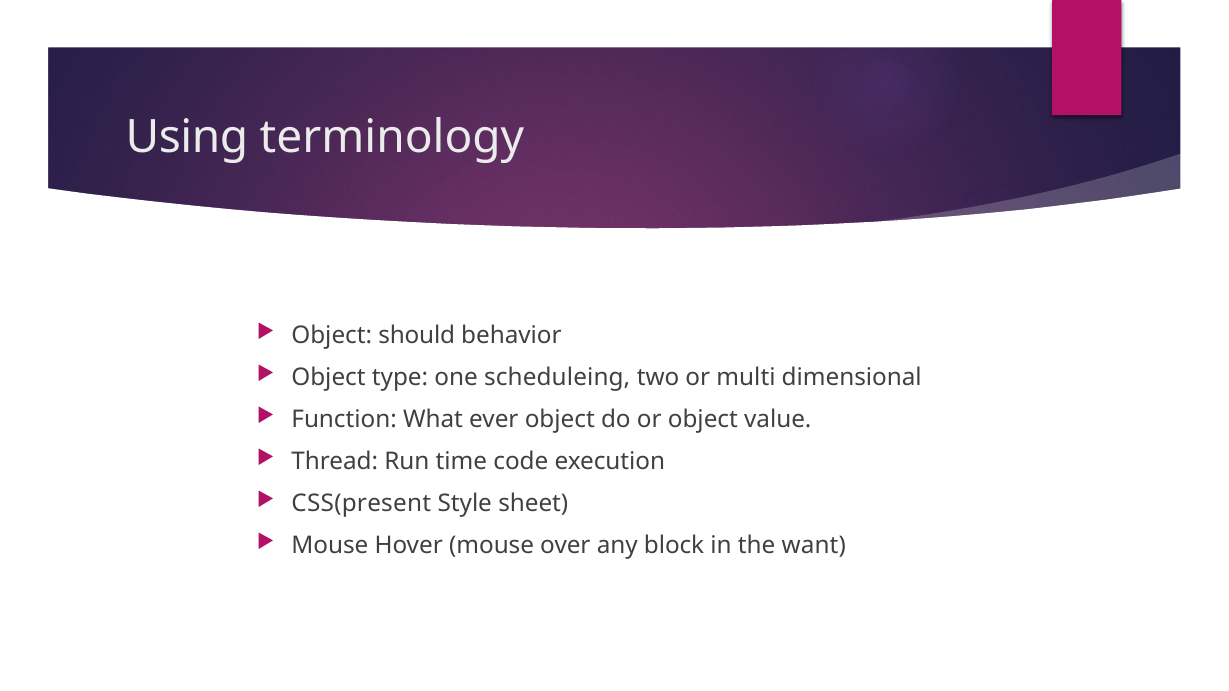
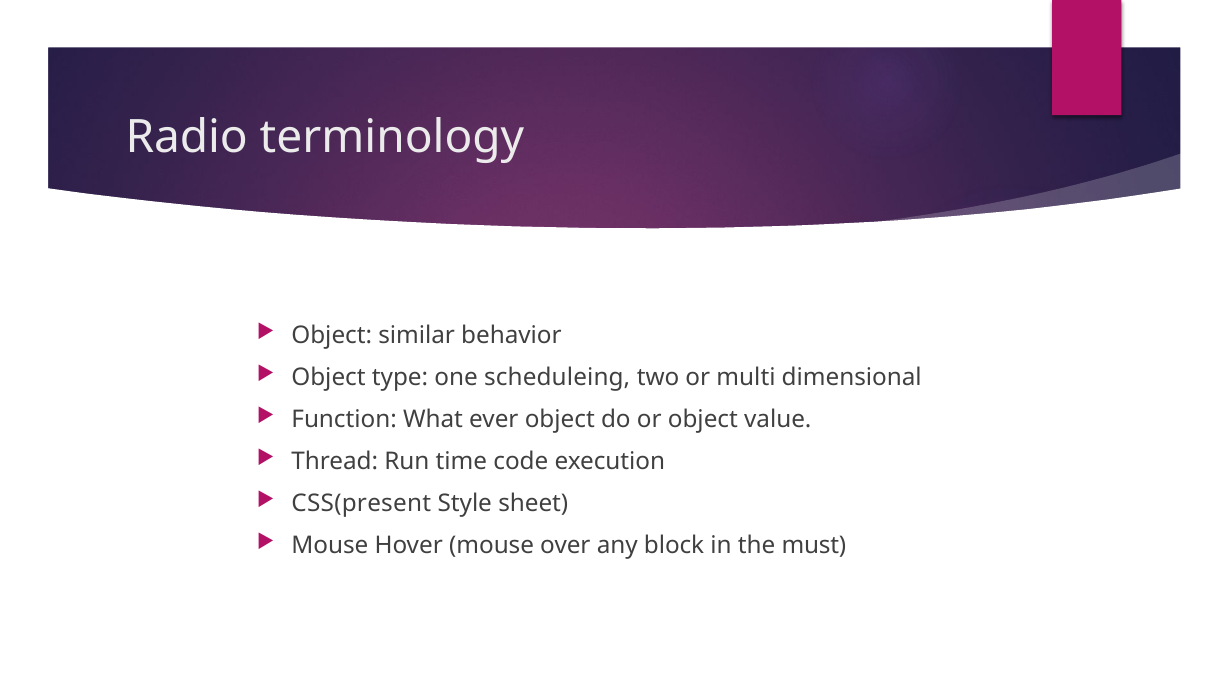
Using: Using -> Radio (187, 137)
should: should -> similar (417, 336)
want: want -> must (814, 546)
